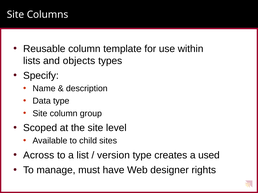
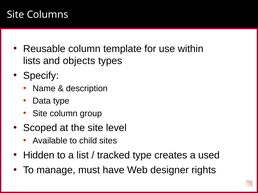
Across: Across -> Hidden (39, 156)
version: version -> tracked (113, 156)
